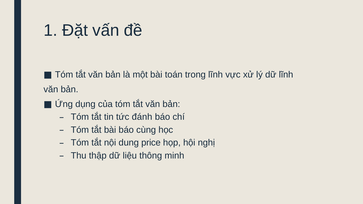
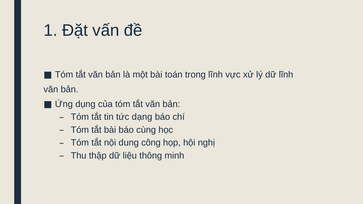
đánh: đánh -> dạng (142, 117)
price: price -> công (151, 143)
